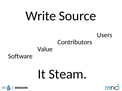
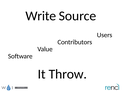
Steam: Steam -> Throw (68, 74)
